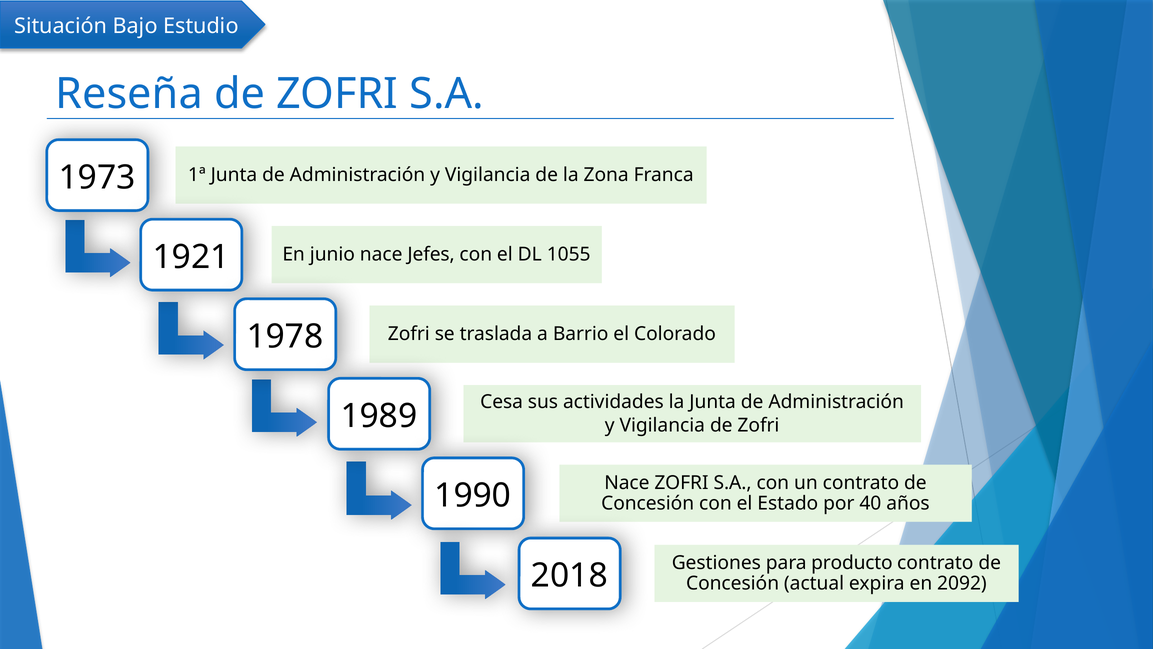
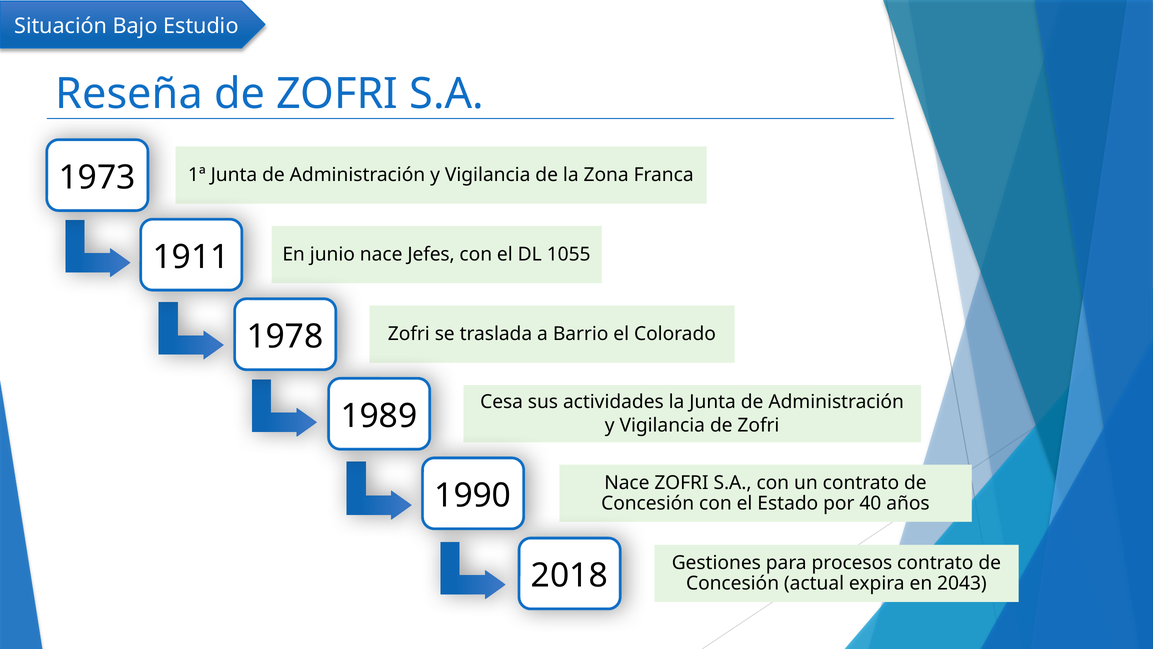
1921: 1921 -> 1911 (191, 257)
producto: producto -> procesos (852, 563)
2092: 2092 -> 2043 (962, 583)
